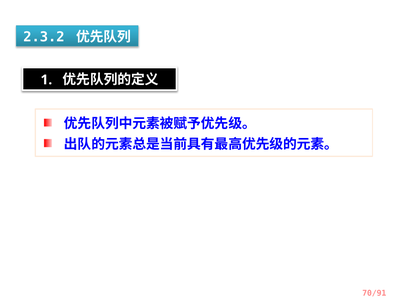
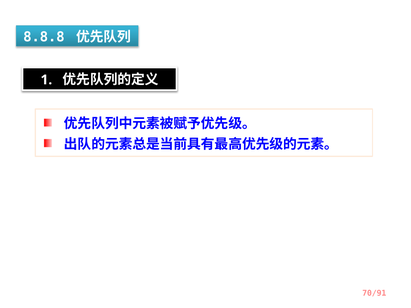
2.3.2: 2.3.2 -> 8.8.8 (44, 37)
